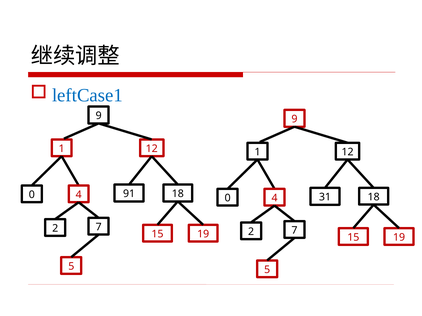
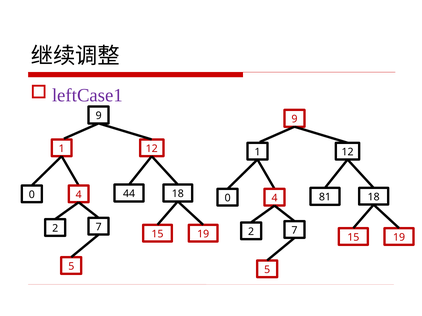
leftCase1 colour: blue -> purple (87, 96)
91: 91 -> 44 (129, 194)
31: 31 -> 81 (325, 197)
